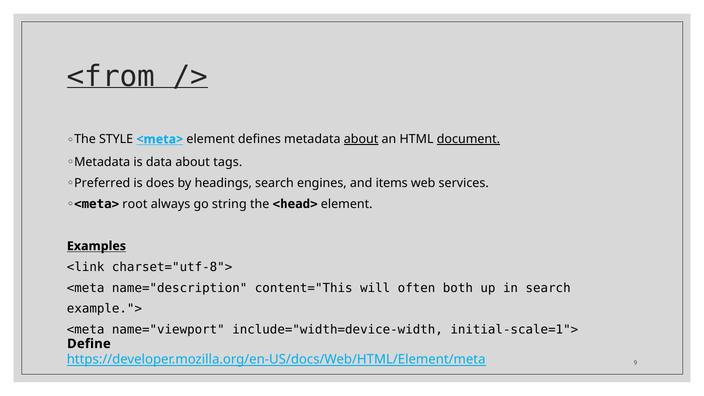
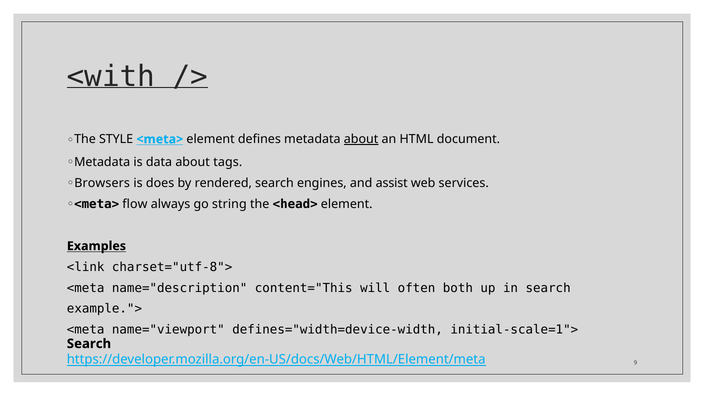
<from: <from -> <with (111, 77)
document underline: present -> none (468, 139)
Preferred: Preferred -> Browsers (102, 183)
headings: headings -> rendered (223, 183)
items: items -> assist (392, 183)
root: root -> flow (135, 204)
include="width=device-width: include="width=device-width -> defines="width=device-width (338, 330)
Define: Define -> Search (89, 344)
